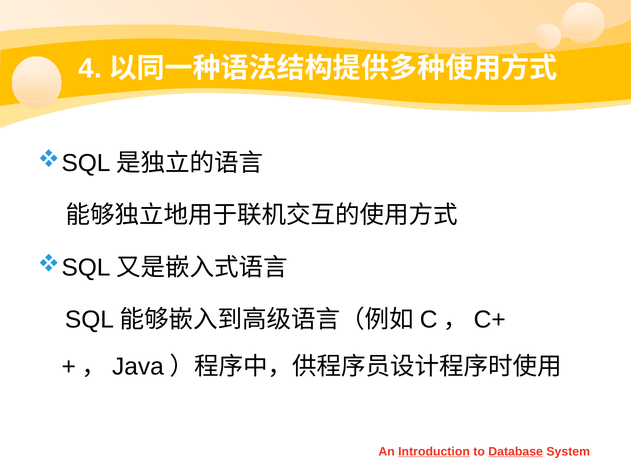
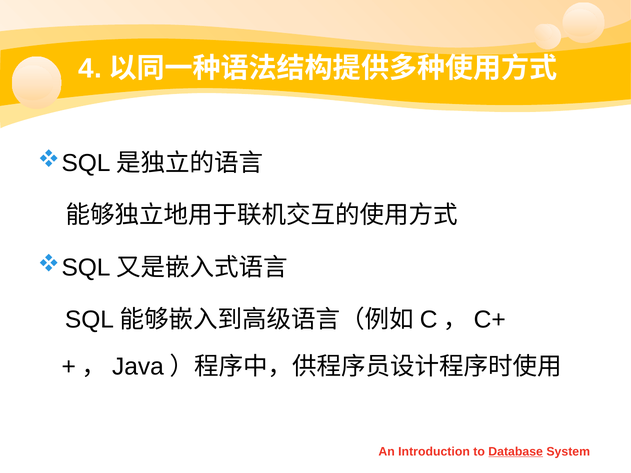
Introduction underline: present -> none (434, 452)
